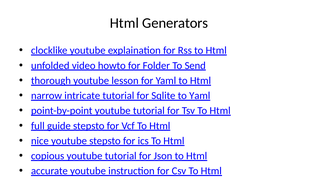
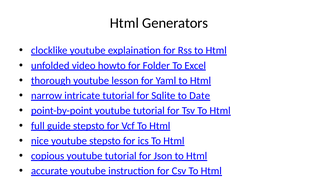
Send: Send -> Excel (195, 65)
to Yaml: Yaml -> Date (200, 96)
